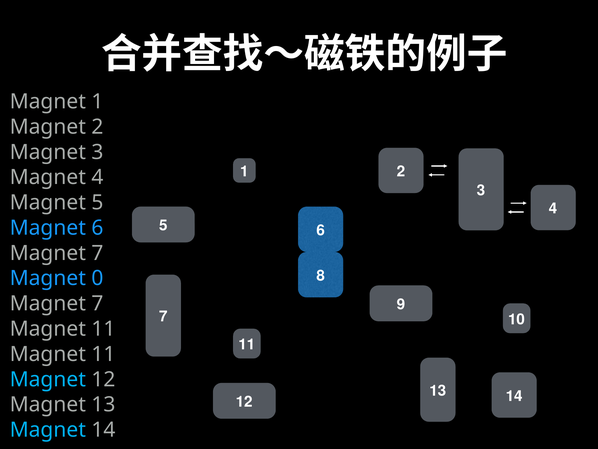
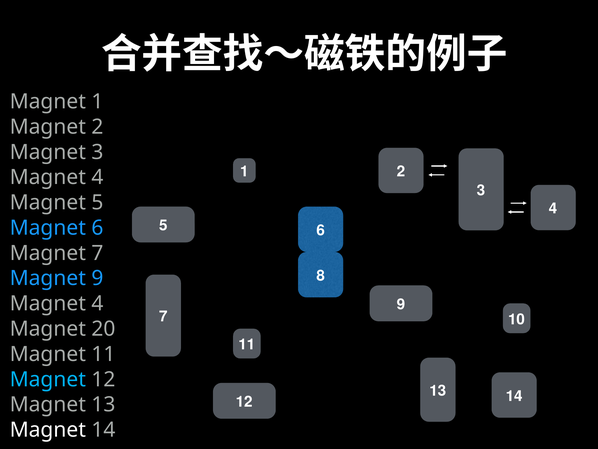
Magnet 0: 0 -> 9 (97, 278)
7: 7 -> 4 (97, 303)
11: 11 -> 20 (103, 329)
Magnet colour: light blue -> white (48, 429)
